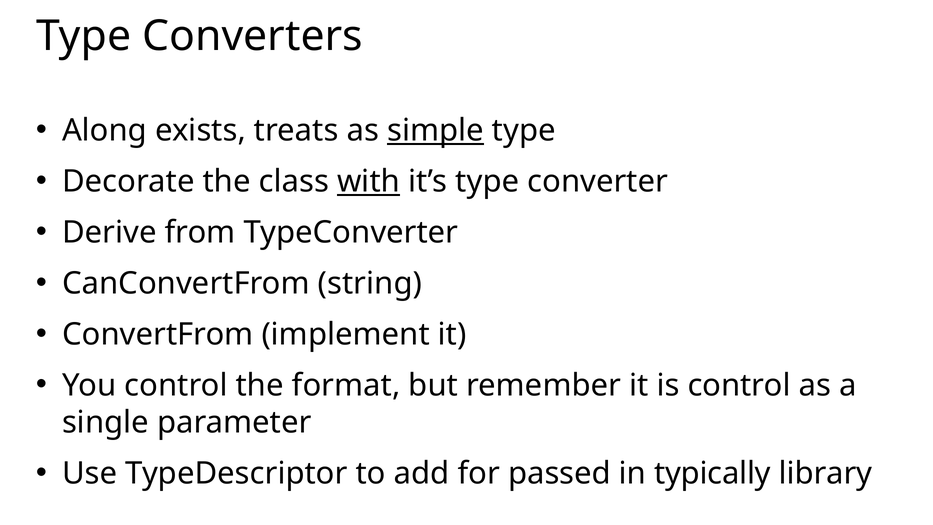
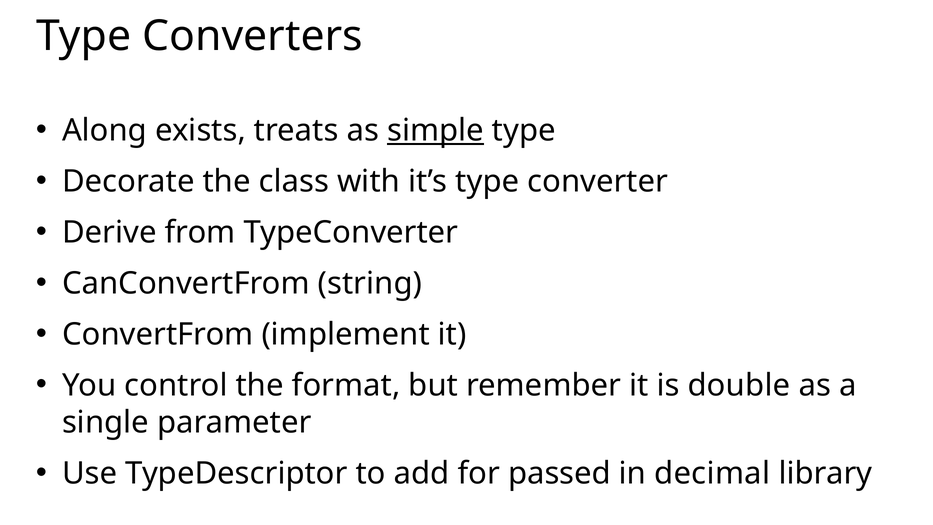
with underline: present -> none (369, 181)
is control: control -> double (739, 385)
typically: typically -> decimal (712, 473)
